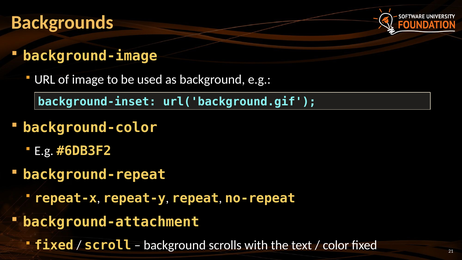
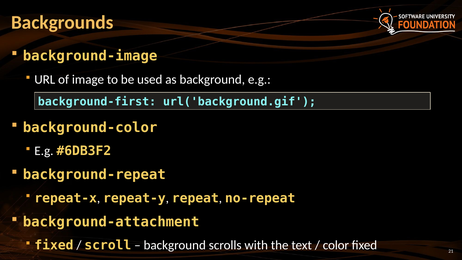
background-inset: background-inset -> background-first (97, 102)
